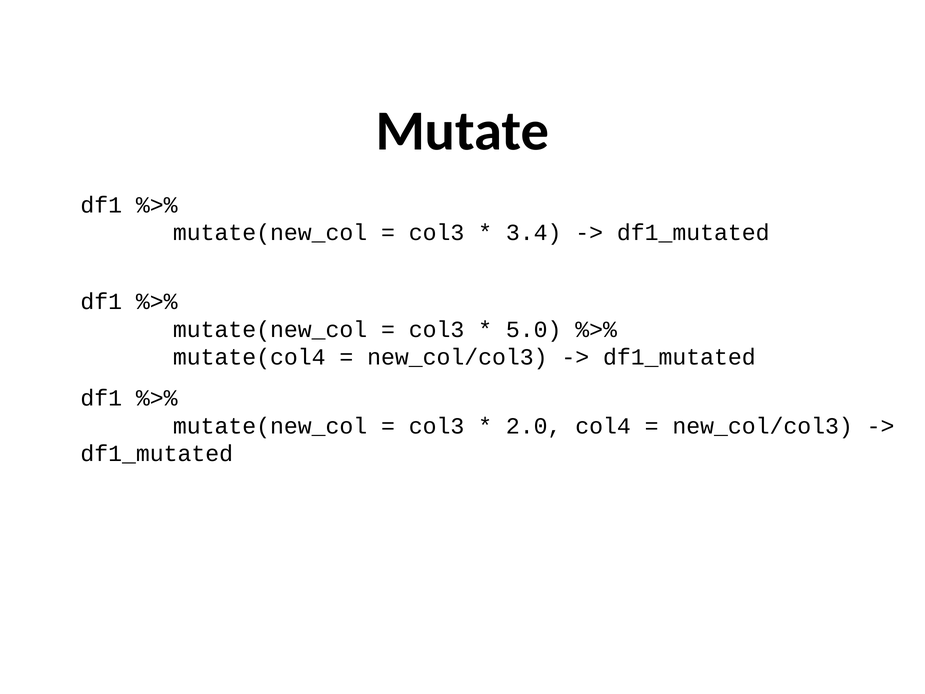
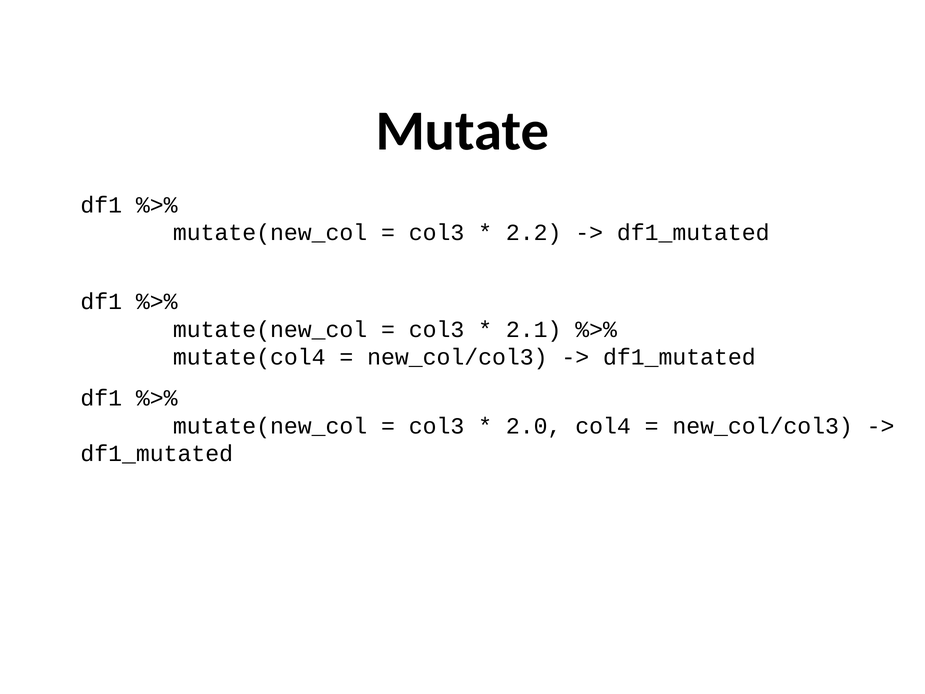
3.4: 3.4 -> 2.2 (534, 233)
5.0: 5.0 -> 2.1 (534, 329)
